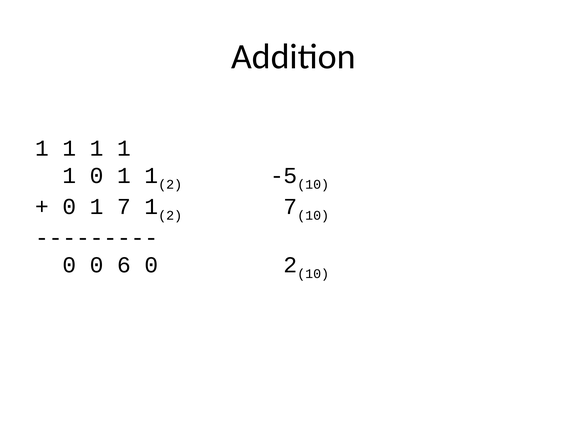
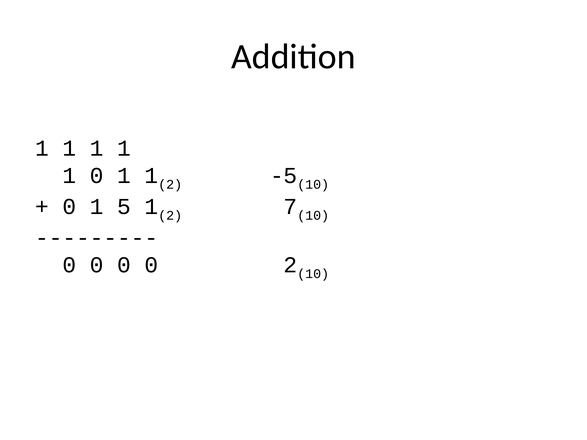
1 7: 7 -> 5 (124, 207)
6: 6 -> 0 (124, 265)
